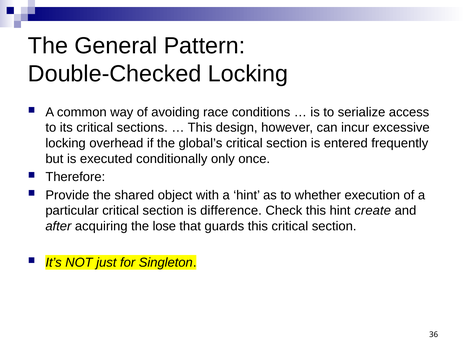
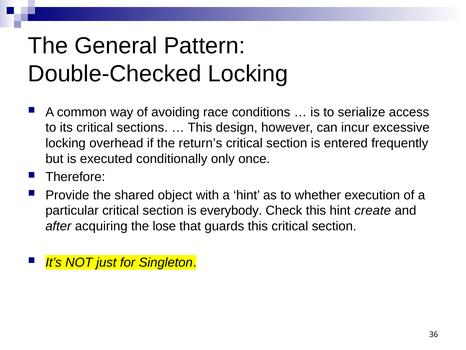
global’s: global’s -> return’s (200, 143)
difference: difference -> everybody (231, 210)
